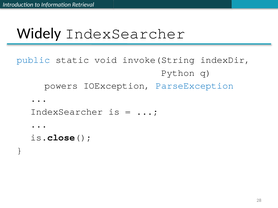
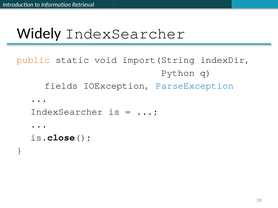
public colour: blue -> orange (33, 60)
invoke(String: invoke(String -> import(String (159, 60)
powers: powers -> fields (61, 86)
